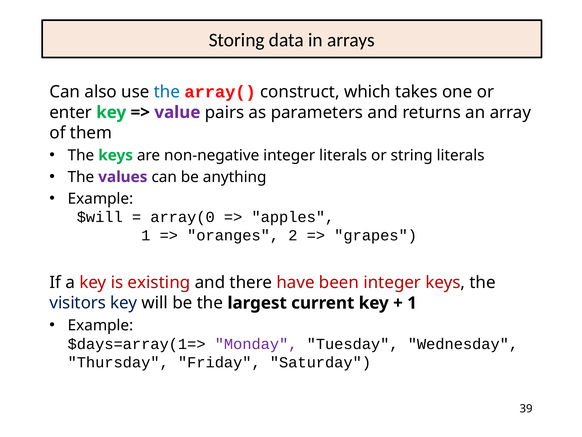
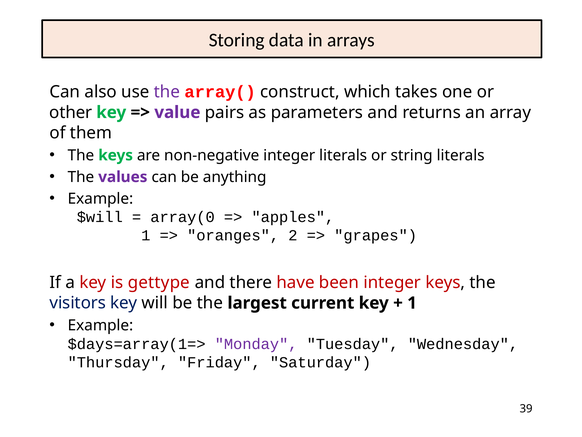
the colour: blue -> purple (167, 92)
enter: enter -> other (71, 112)
existing: existing -> gettype (159, 282)
